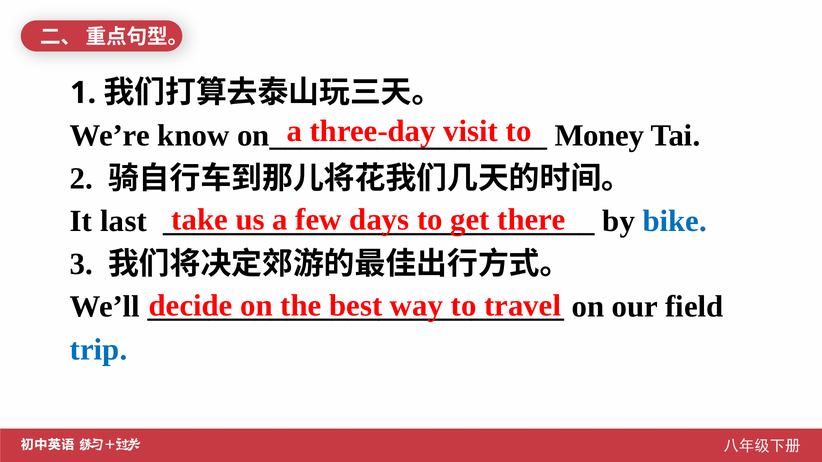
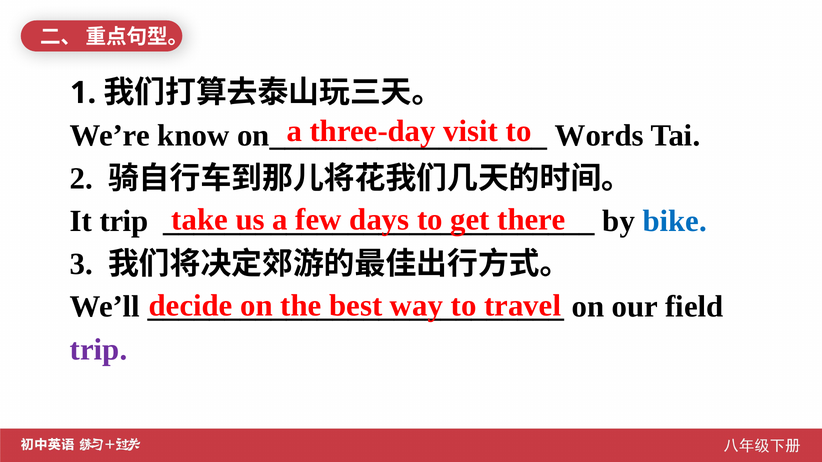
Money: Money -> Words (599, 136)
It last: last -> trip (124, 221)
trip colour: blue -> purple (99, 350)
